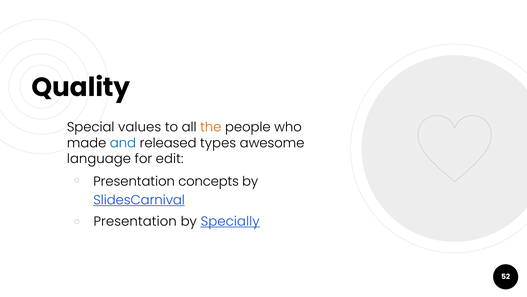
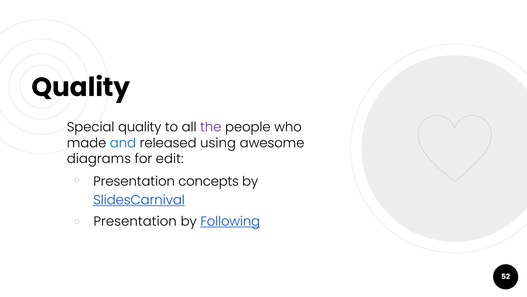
Special values: values -> quality (140, 127)
the colour: orange -> purple (211, 127)
types: types -> using (218, 143)
language: language -> diagrams (99, 159)
Specially: Specially -> Following (230, 221)
